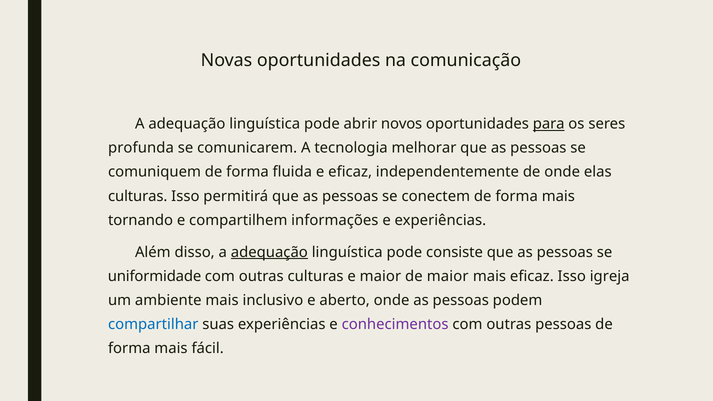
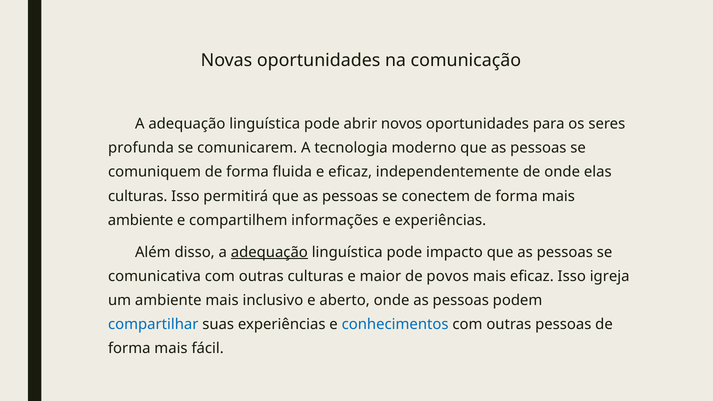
para underline: present -> none (549, 124)
melhorar: melhorar -> moderno (424, 148)
tornando: tornando -> ambiente (141, 220)
consiste: consiste -> impacto (454, 252)
uniformidade: uniformidade -> comunicativa (154, 276)
de maior: maior -> povos (448, 276)
conhecimentos colour: purple -> blue (395, 324)
